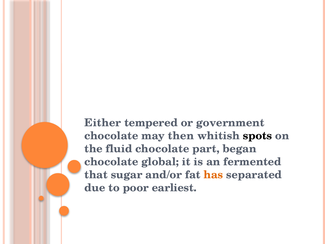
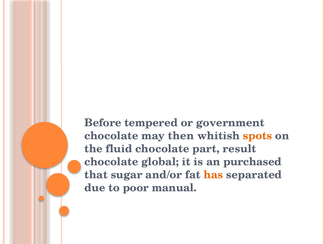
Either: Either -> Before (103, 123)
spots colour: black -> orange (258, 136)
began: began -> result (240, 149)
fermented: fermented -> purchased (252, 162)
earliest: earliest -> manual (174, 188)
